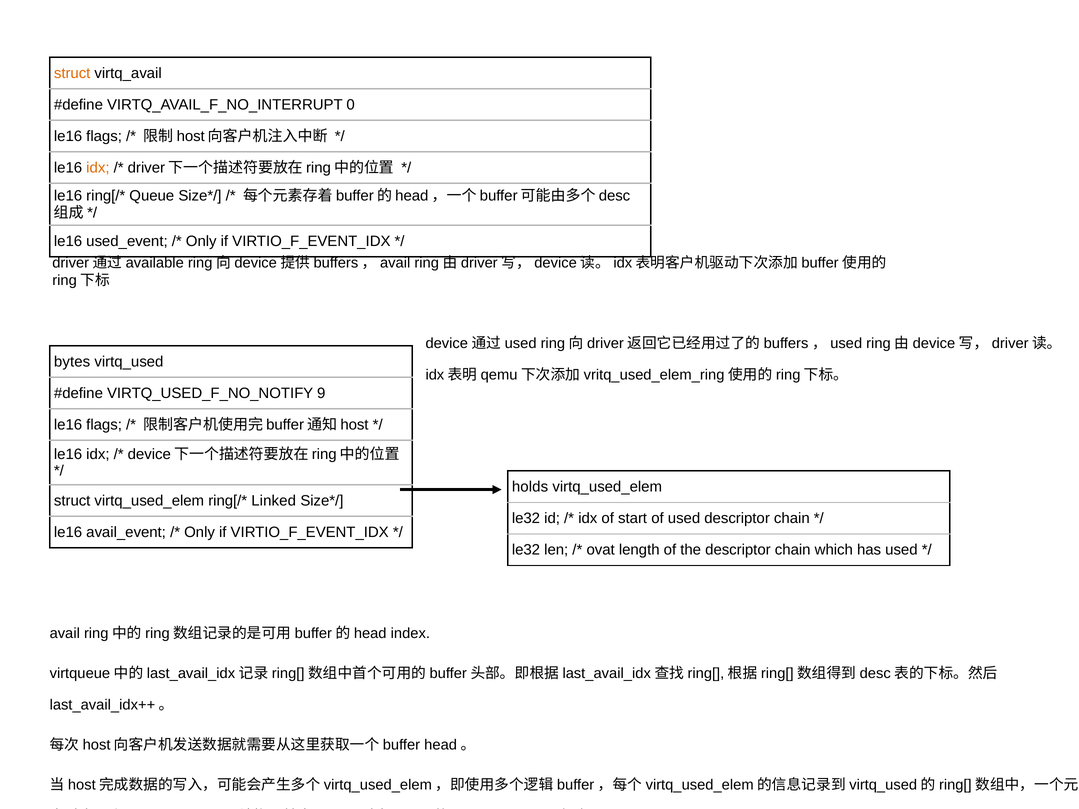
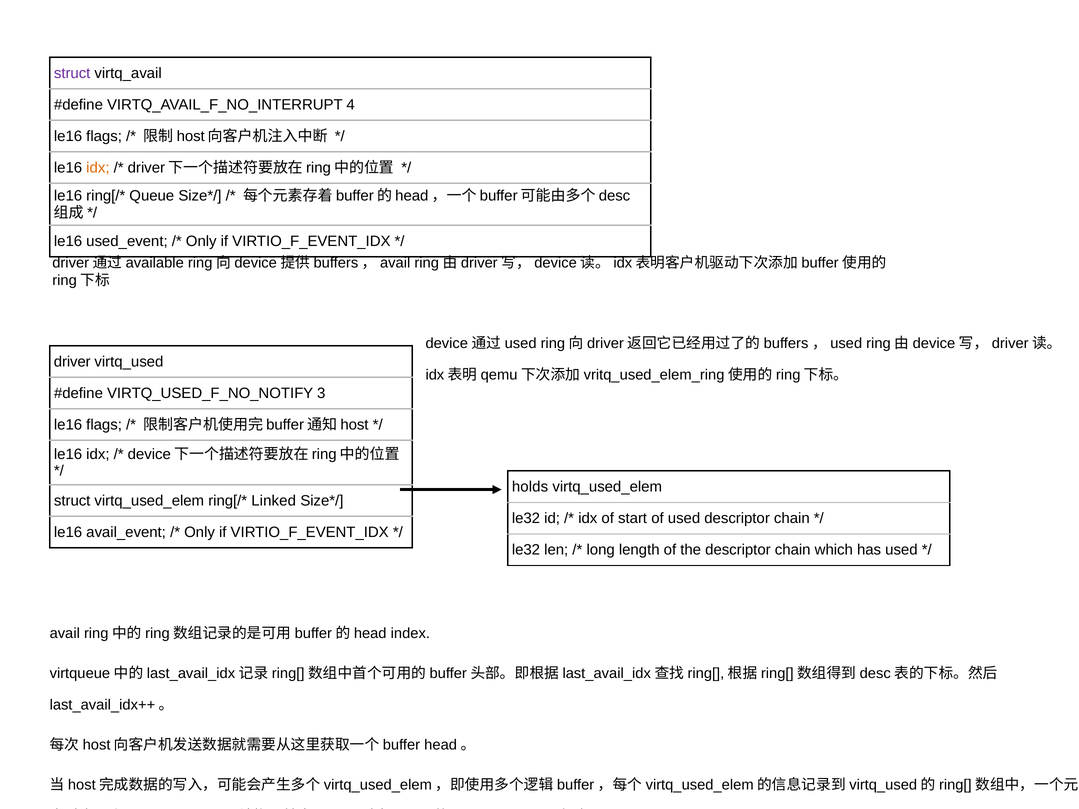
struct colour: orange -> purple (72, 73)
0: 0 -> 4 (351, 105)
bytes: bytes -> driver (72, 362)
9: 9 -> 3 (321, 393)
ovat: ovat -> long (601, 550)
